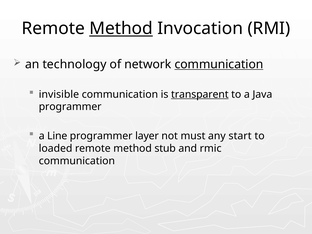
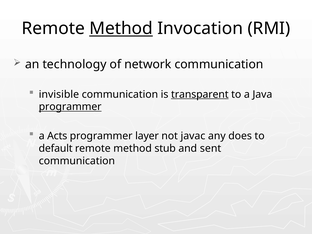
communication underline: present -> none (219, 64)
programmer underline: none -> present (70, 107)
Line: Line -> Acts (57, 136)
must: must -> javac (193, 136)
start: start -> does (240, 136)
loaded: loaded -> default (56, 148)
rmic: rmic -> sent (211, 148)
